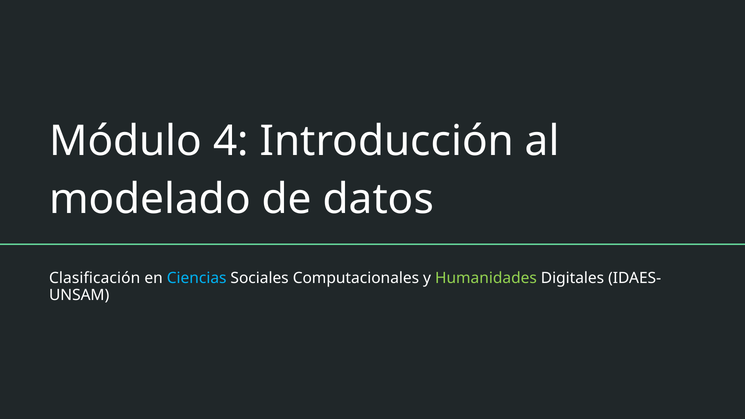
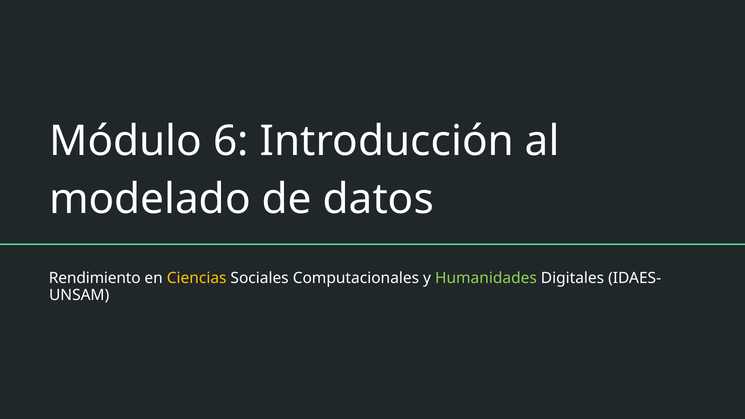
4: 4 -> 6 (231, 141)
Clasificación: Clasificación -> Rendimiento (95, 278)
Ciencias colour: light blue -> yellow (197, 278)
